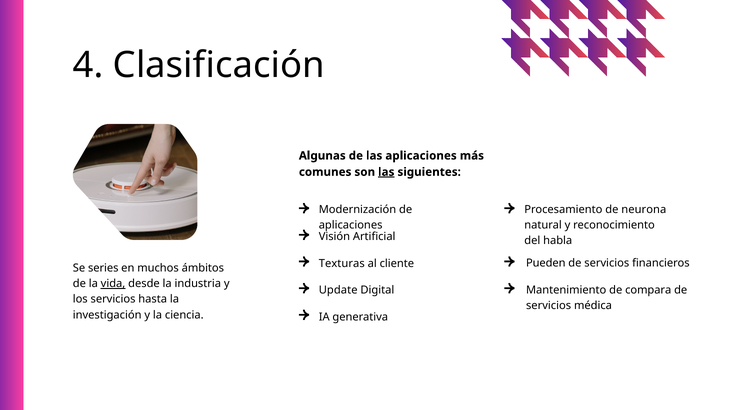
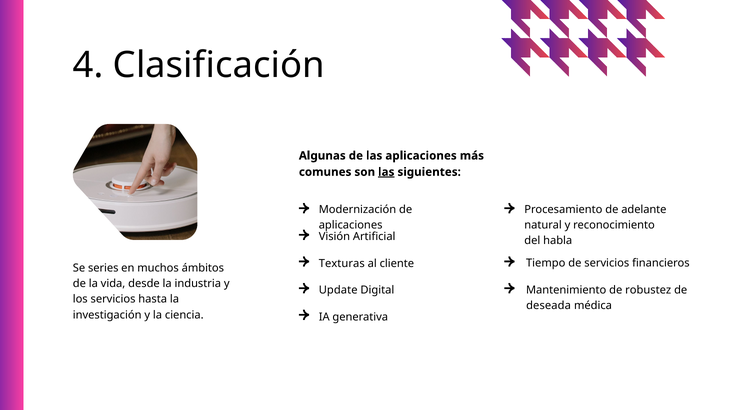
neurona: neurona -> adelante (644, 210)
Pueden: Pueden -> Tiempo (546, 263)
vida underline: present -> none (113, 284)
compara: compara -> robustez (648, 290)
servicios: servicios -> deseada (549, 306)
